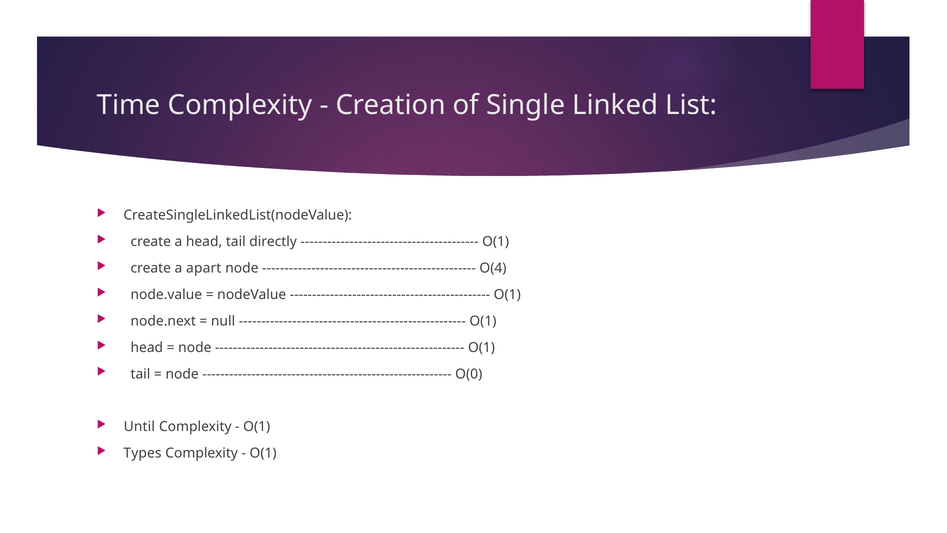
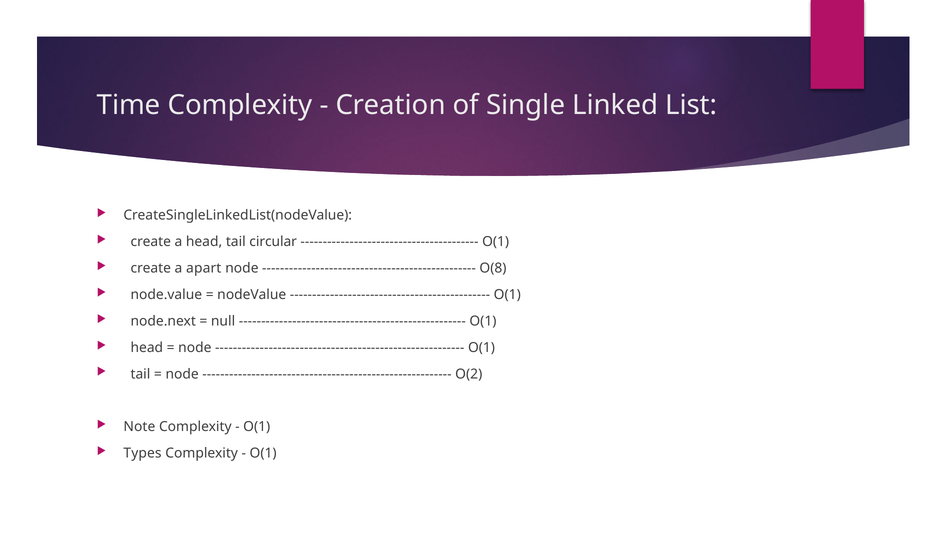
directly: directly -> circular (273, 241)
O(4: O(4 -> O(8 (493, 268)
O(0: O(0 -> O(2 (469, 374)
Until: Until -> Note (139, 427)
